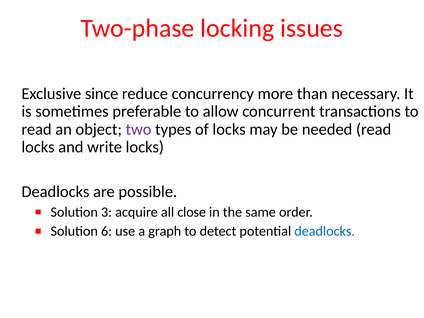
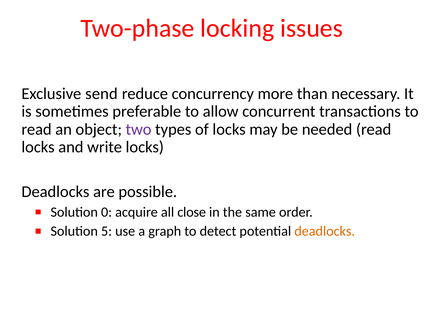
since: since -> send (101, 94)
3: 3 -> 0 (107, 212)
6: 6 -> 5 (107, 231)
deadlocks colour: blue -> orange (325, 231)
